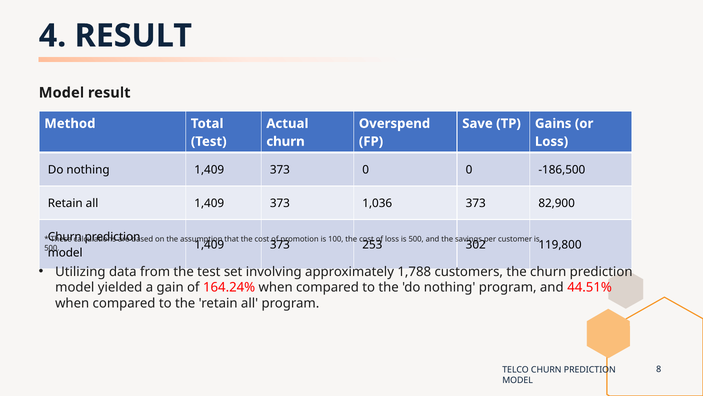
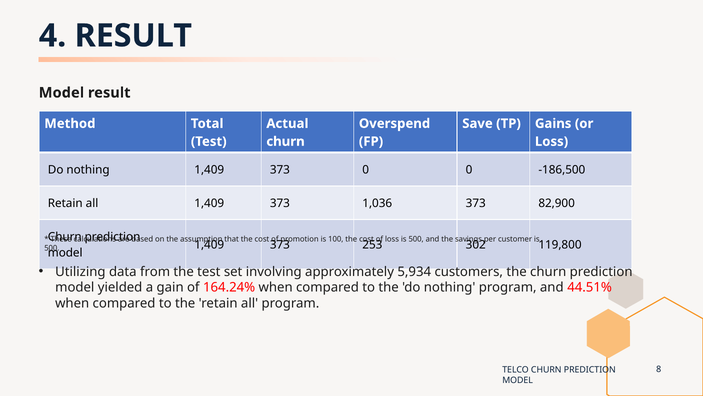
1,788: 1,788 -> 5,934 (414, 271)
